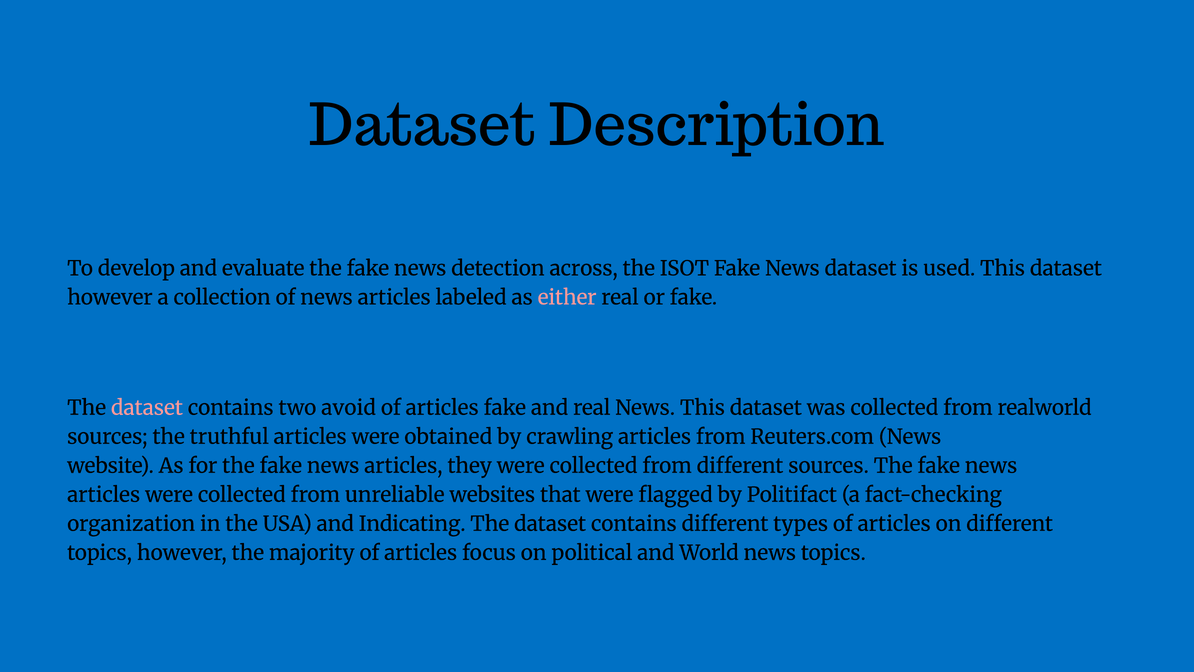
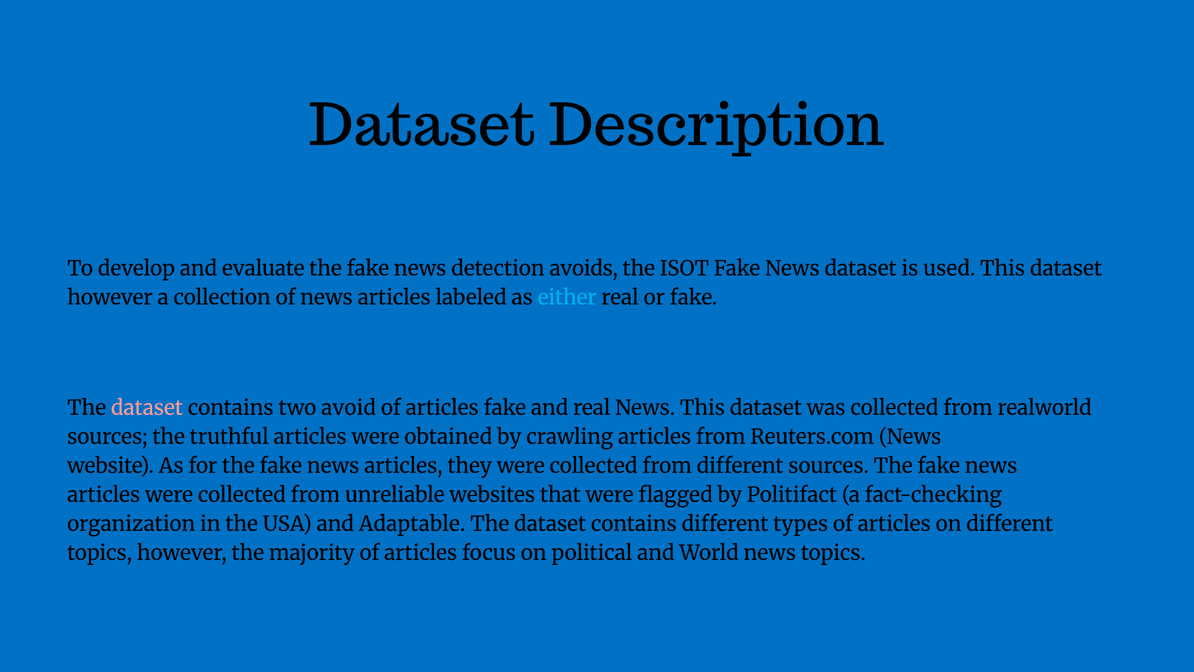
across: across -> avoids (584, 268)
either colour: pink -> light blue (567, 297)
Indicating: Indicating -> Adaptable (412, 524)
